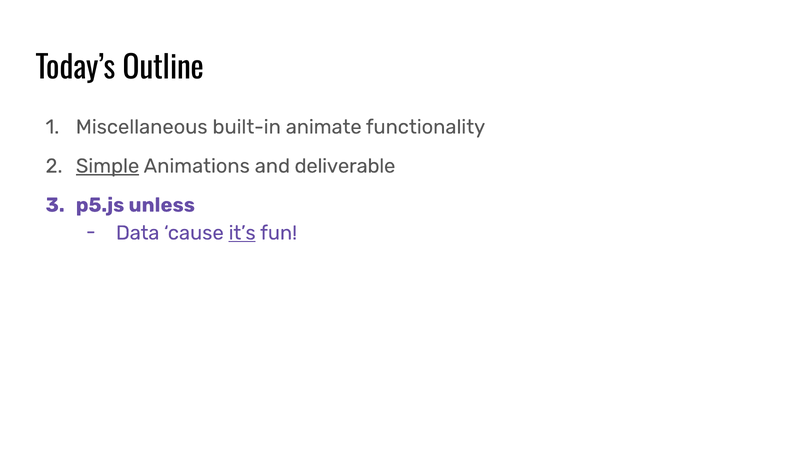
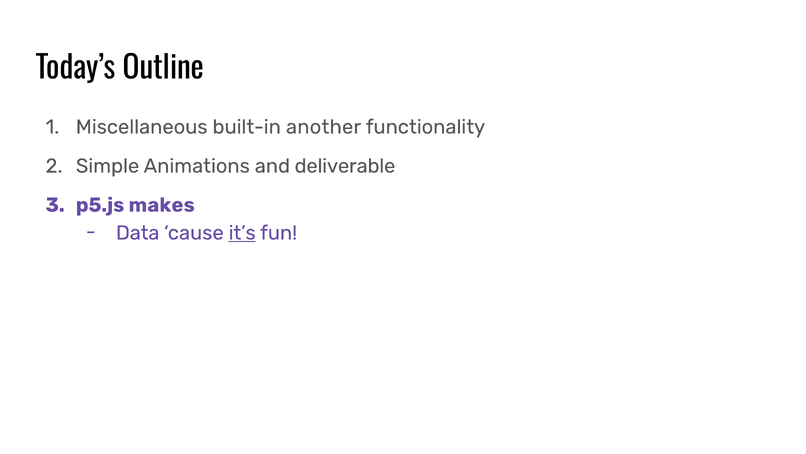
animate: animate -> another (324, 127)
Simple underline: present -> none (108, 166)
unless: unless -> makes (162, 205)
